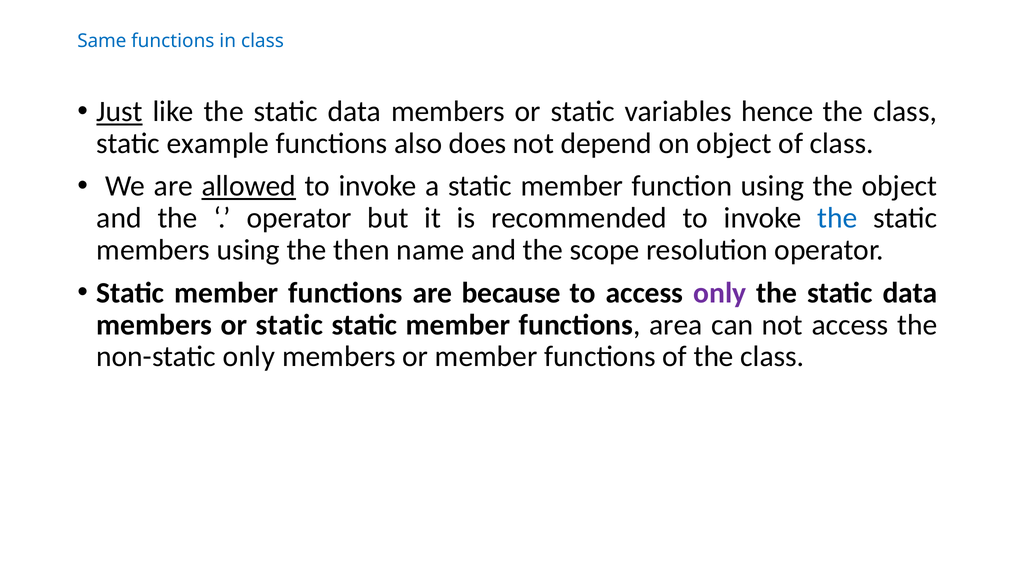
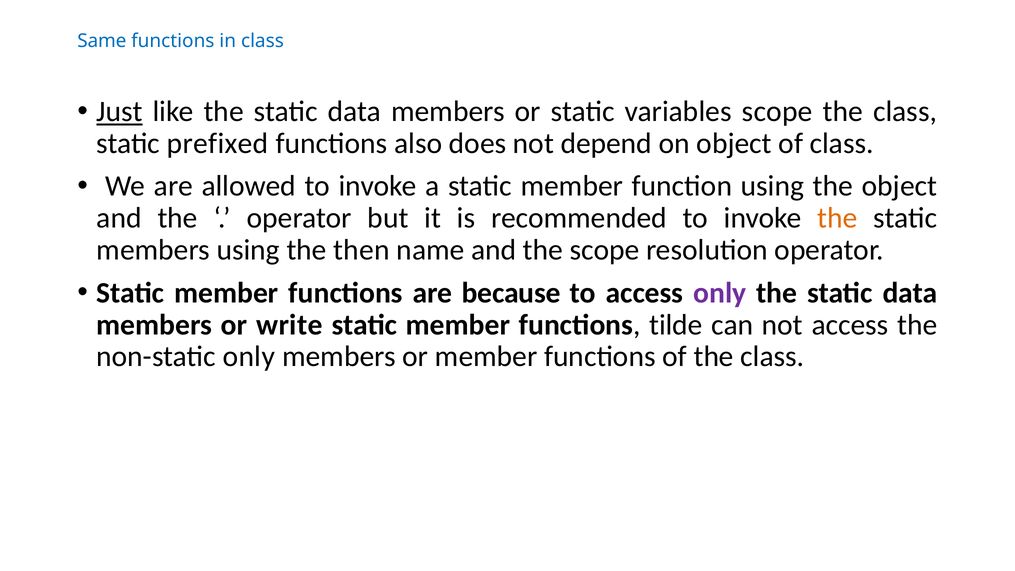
variables hence: hence -> scope (777, 112)
example: example -> prefixed (218, 144)
allowed underline: present -> none (249, 186)
the colour: blue -> orange (838, 218)
static: static -> write (289, 325)
area: area -> tilde (676, 325)
